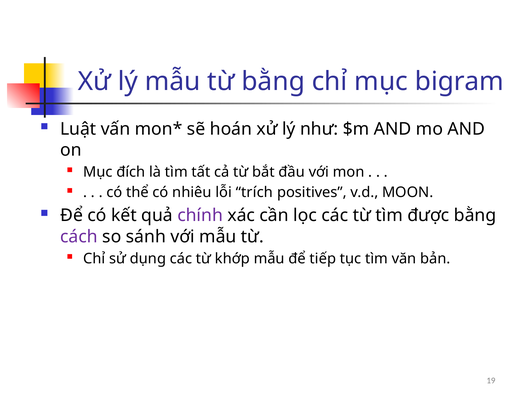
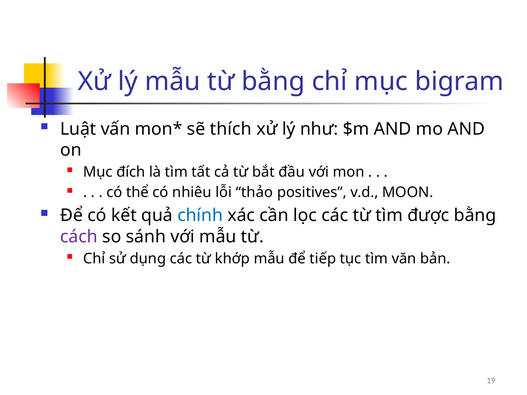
hoán: hoán -> thích (231, 129)
trích: trích -> thảo (254, 193)
chính colour: purple -> blue (200, 216)
